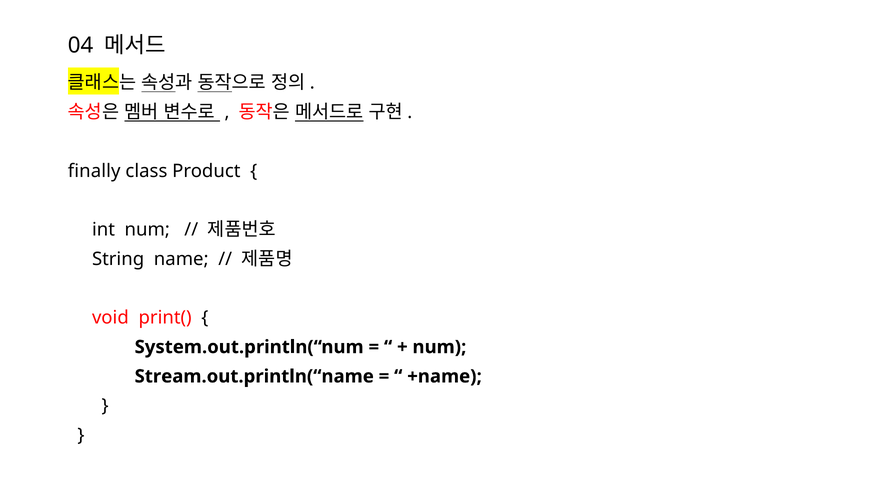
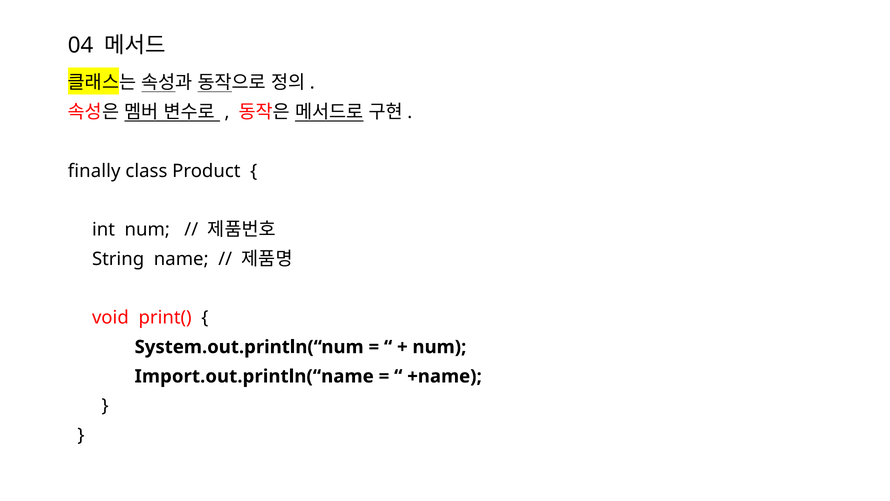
Stream.out.println(“name: Stream.out.println(“name -> Import.out.println(“name (254, 376)
